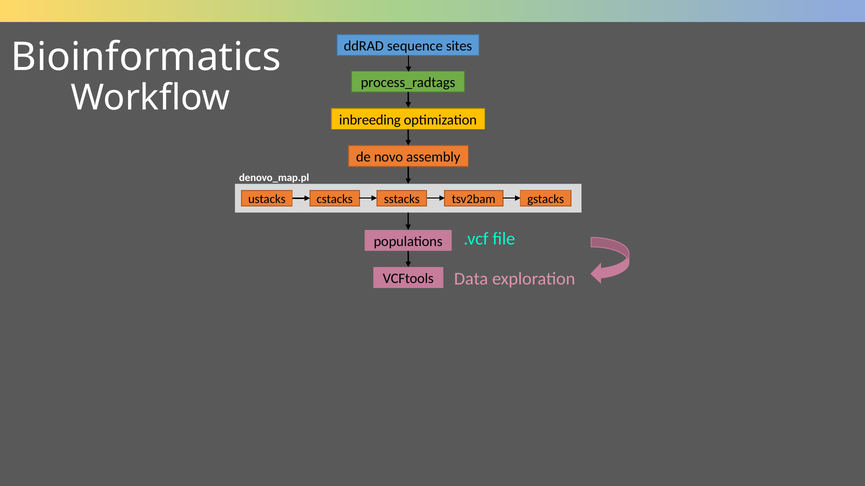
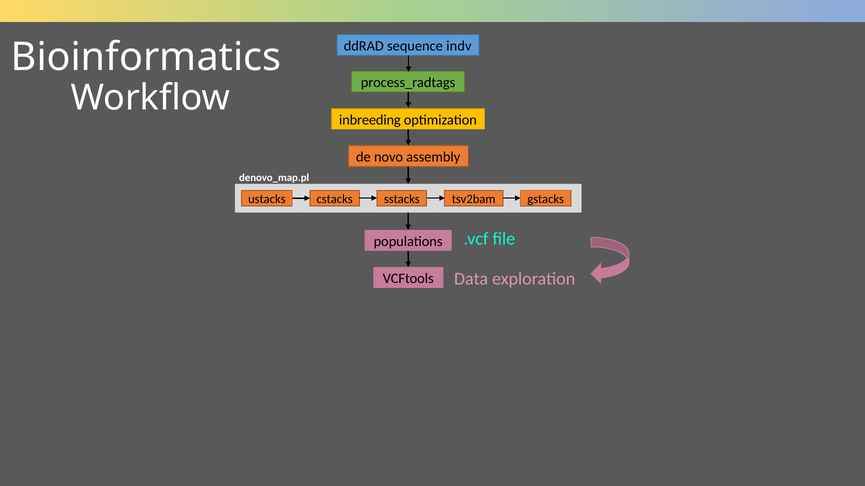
sites: sites -> indv (459, 46)
